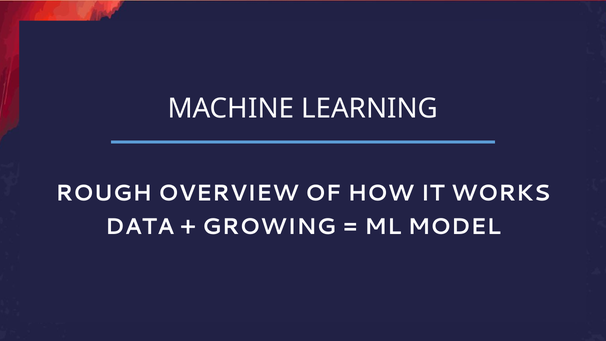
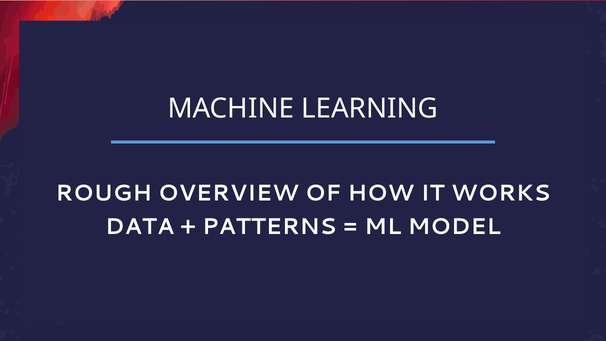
GROWING: GROWING -> PATTERNS (269, 227)
